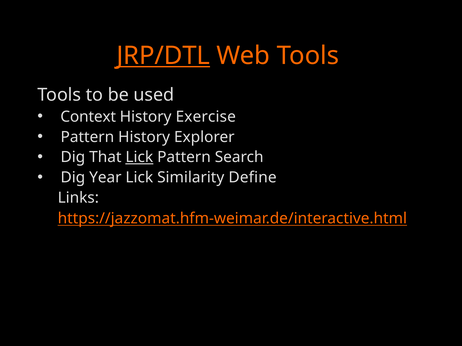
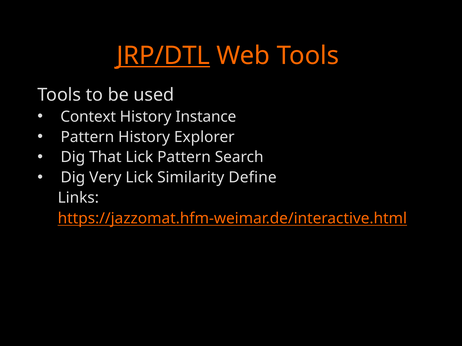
Exercise: Exercise -> Instance (206, 117)
Lick underline: present -> none (139, 157)
Year: Year -> Very (105, 178)
